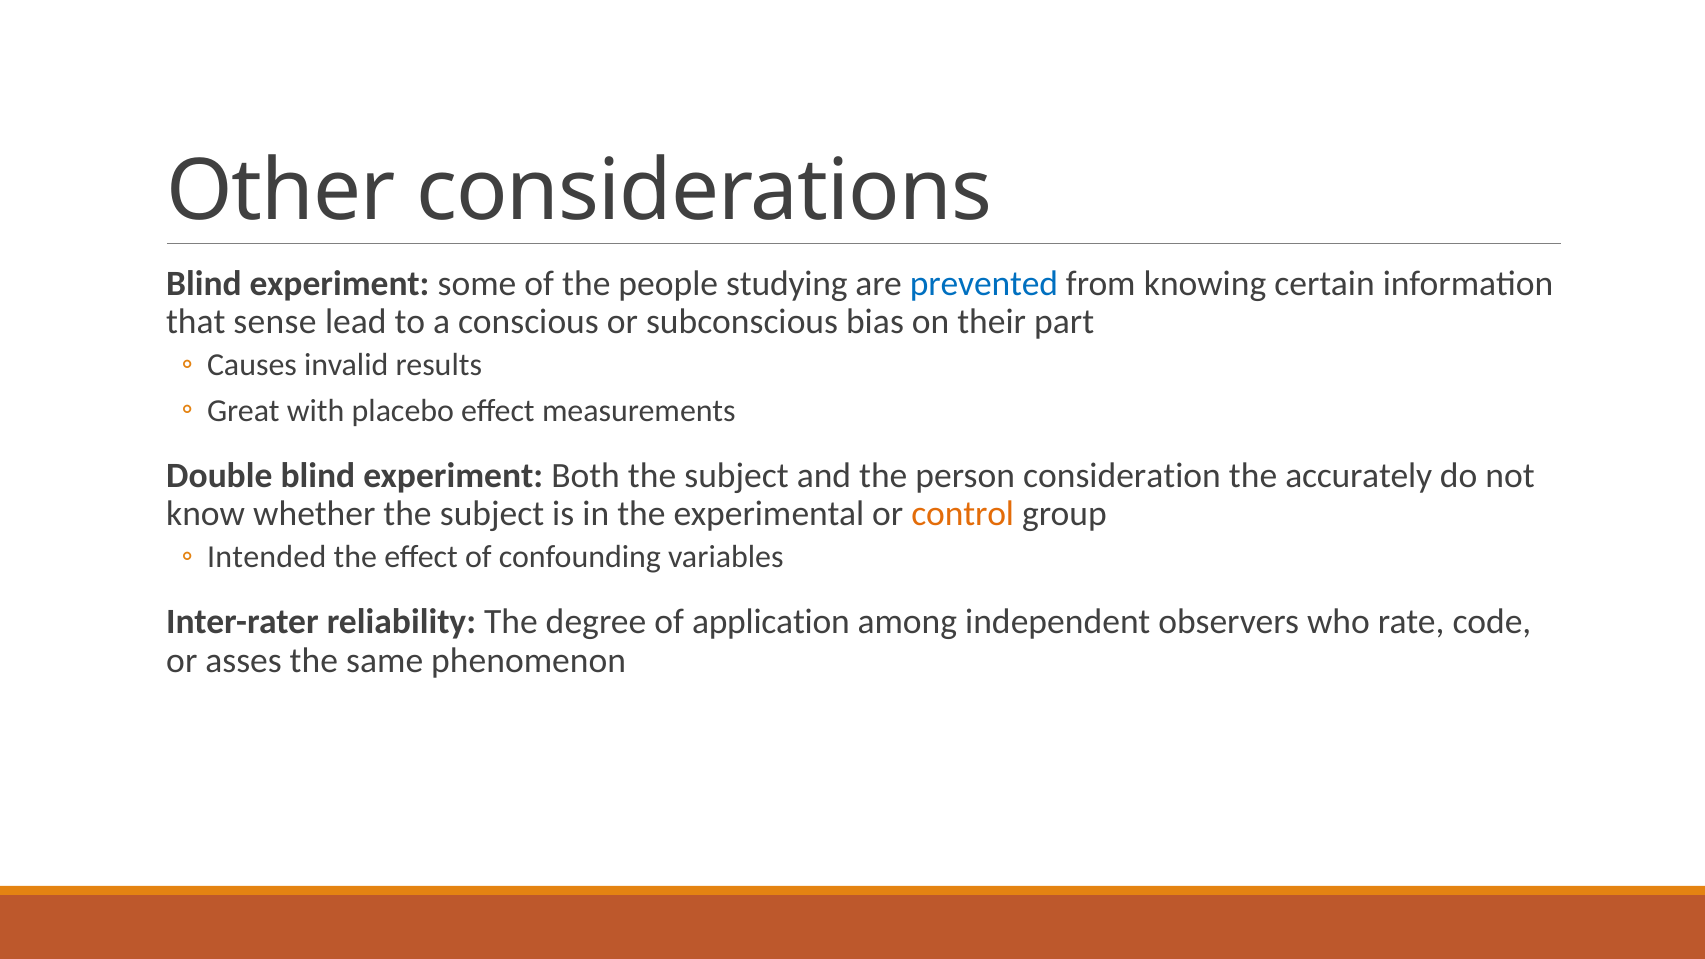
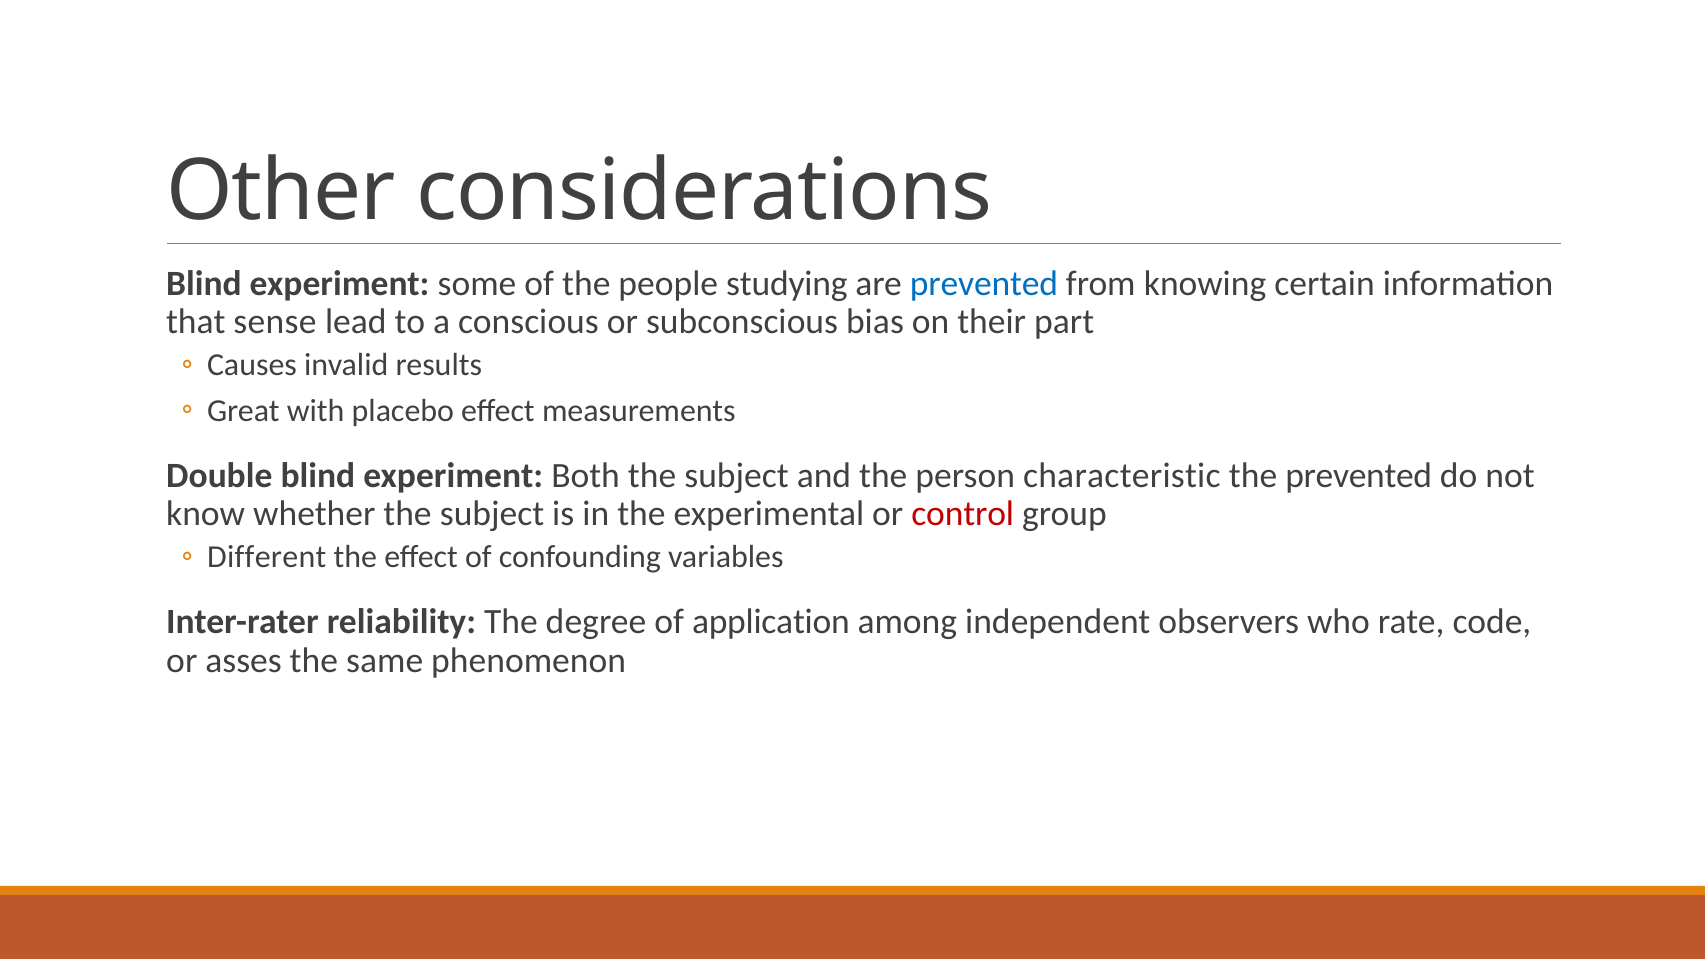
consideration: consideration -> characteristic (1122, 475)
the accurately: accurately -> prevented (1359, 475)
control colour: orange -> red (963, 514)
Intended: Intended -> Different (267, 557)
